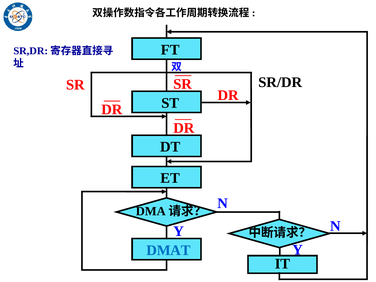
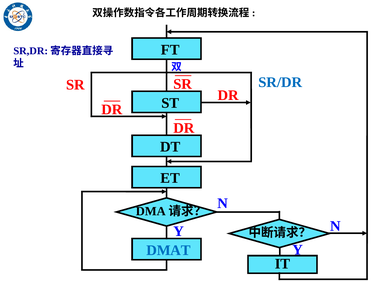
SR/DR colour: black -> blue (280, 82)
